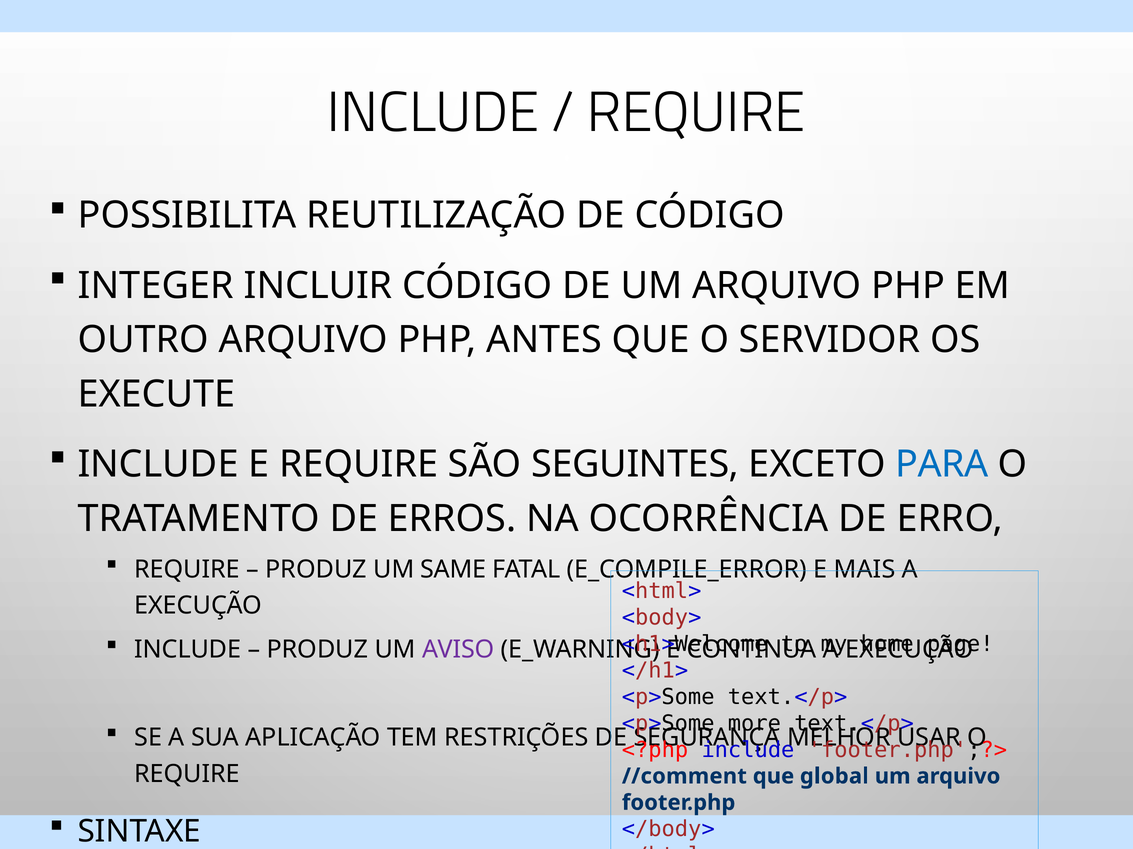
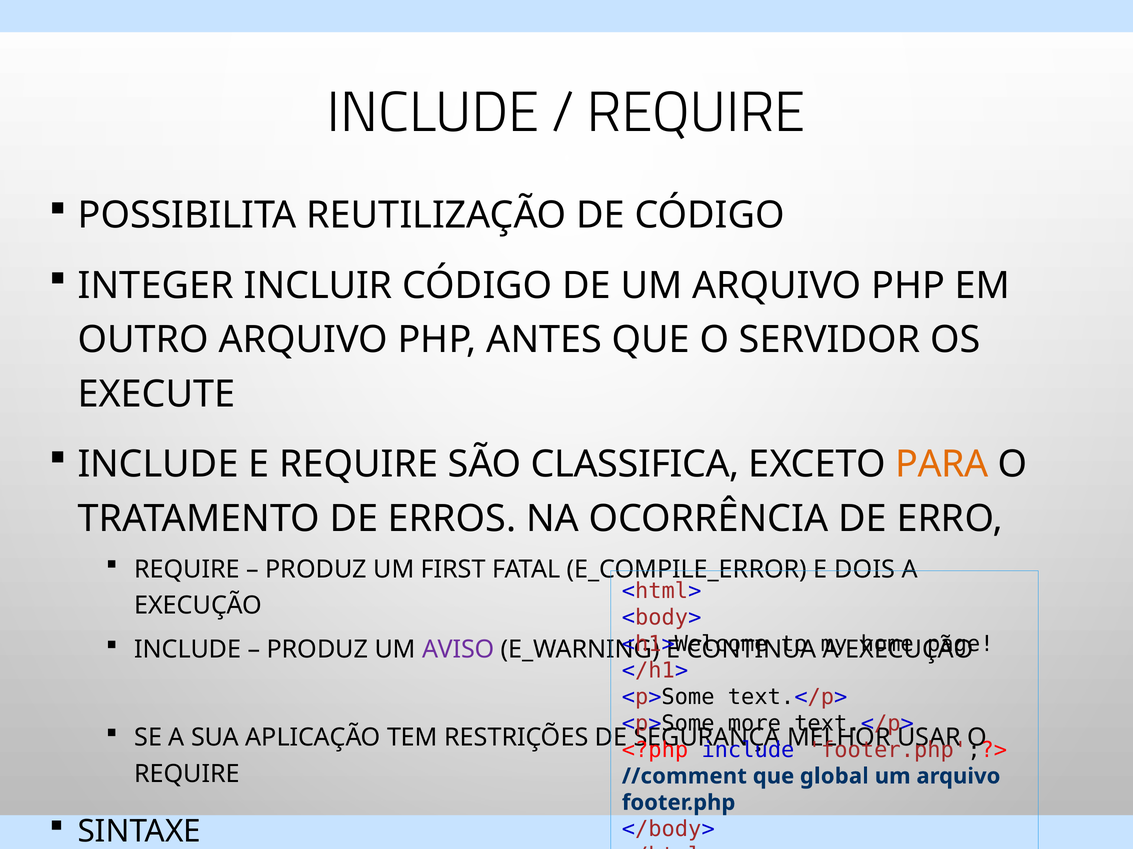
SEGUINTES: SEGUINTES -> CLASSIFICA (635, 465)
PARA colour: blue -> orange (942, 465)
SAME: SAME -> FIRST (453, 570)
MAIS: MAIS -> DOIS (865, 570)
